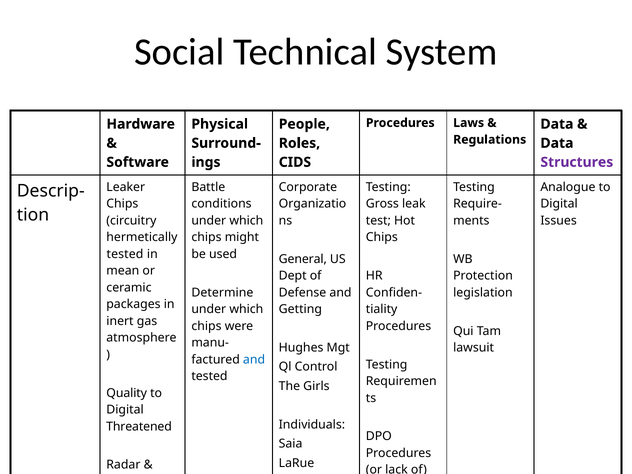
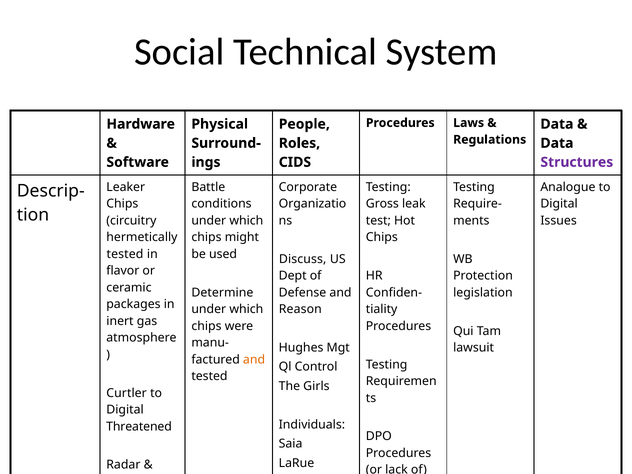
General: General -> Discuss (303, 259)
mean: mean -> flavor (123, 271)
Getting: Getting -> Reason (300, 309)
and colour: blue -> orange (254, 360)
Quality: Quality -> Curtler (127, 393)
